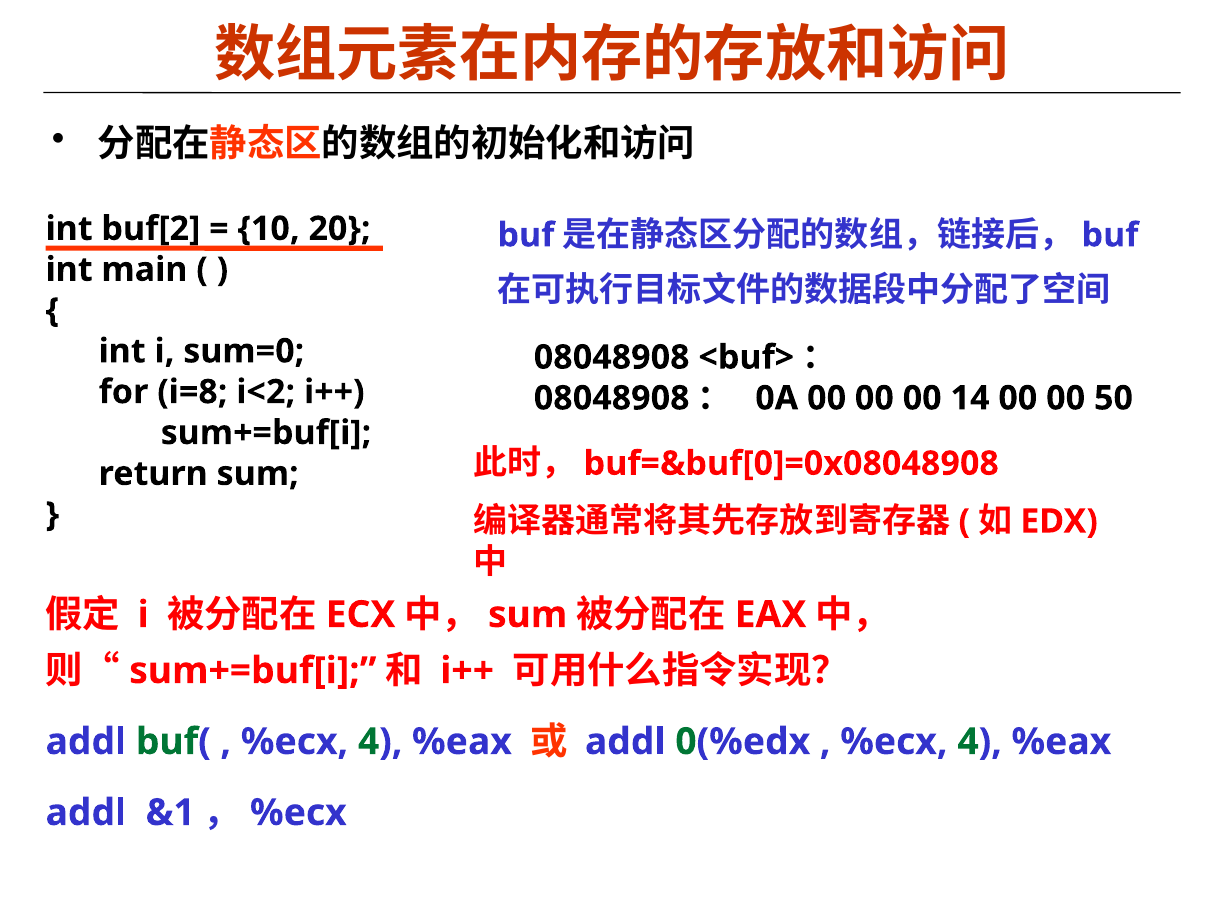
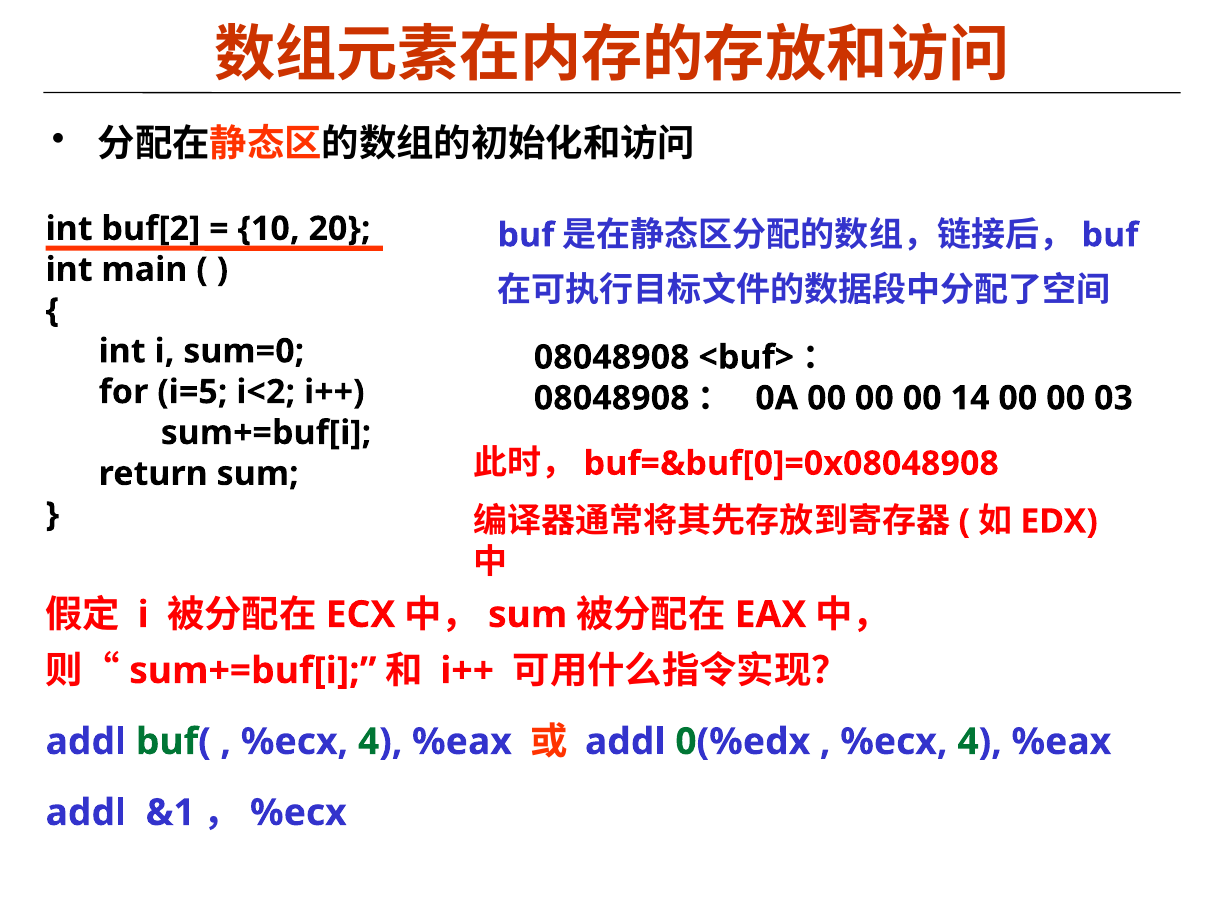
i=8: i=8 -> i=5 (192, 392)
50: 50 -> 03 (1114, 398)
